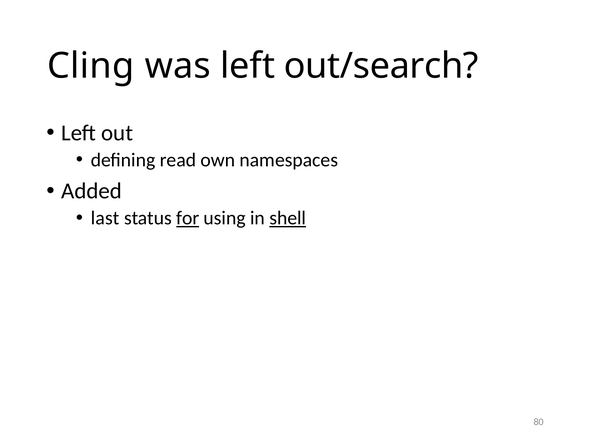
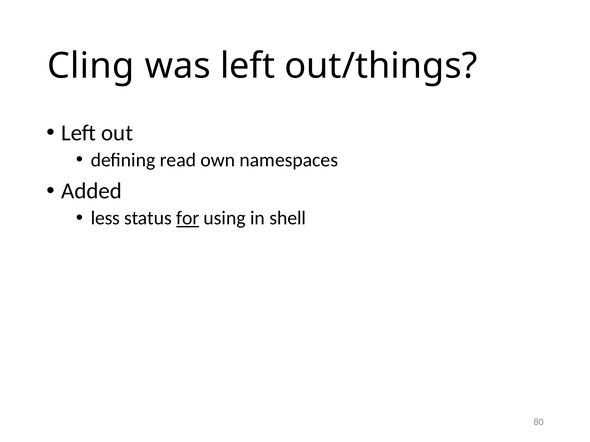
out/search: out/search -> out/things (381, 66)
last: last -> less (105, 218)
shell underline: present -> none (288, 218)
